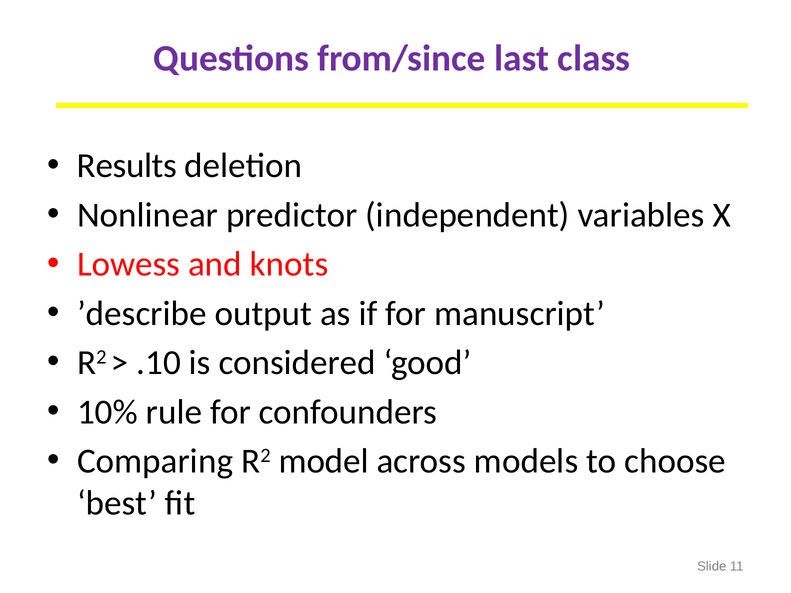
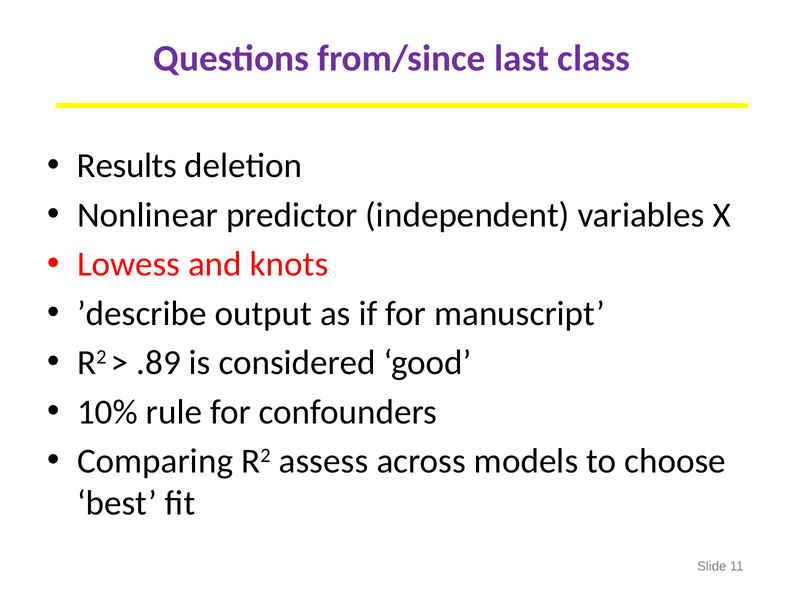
.10: .10 -> .89 (159, 363)
model: model -> assess (324, 461)
